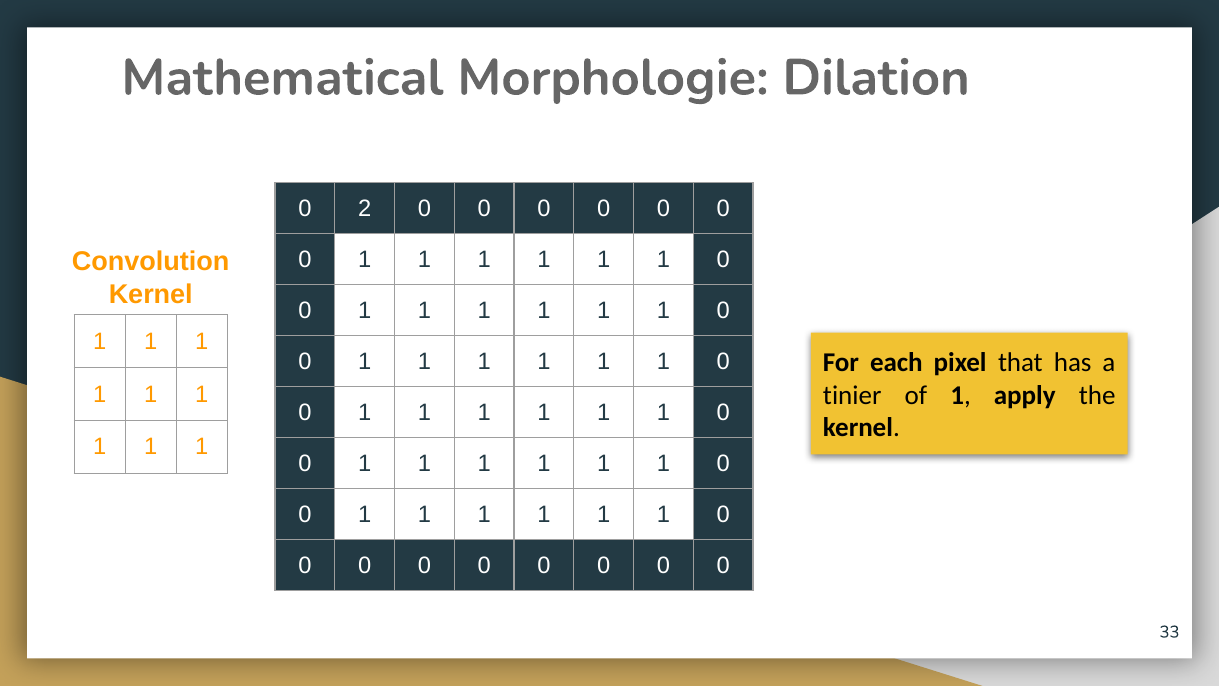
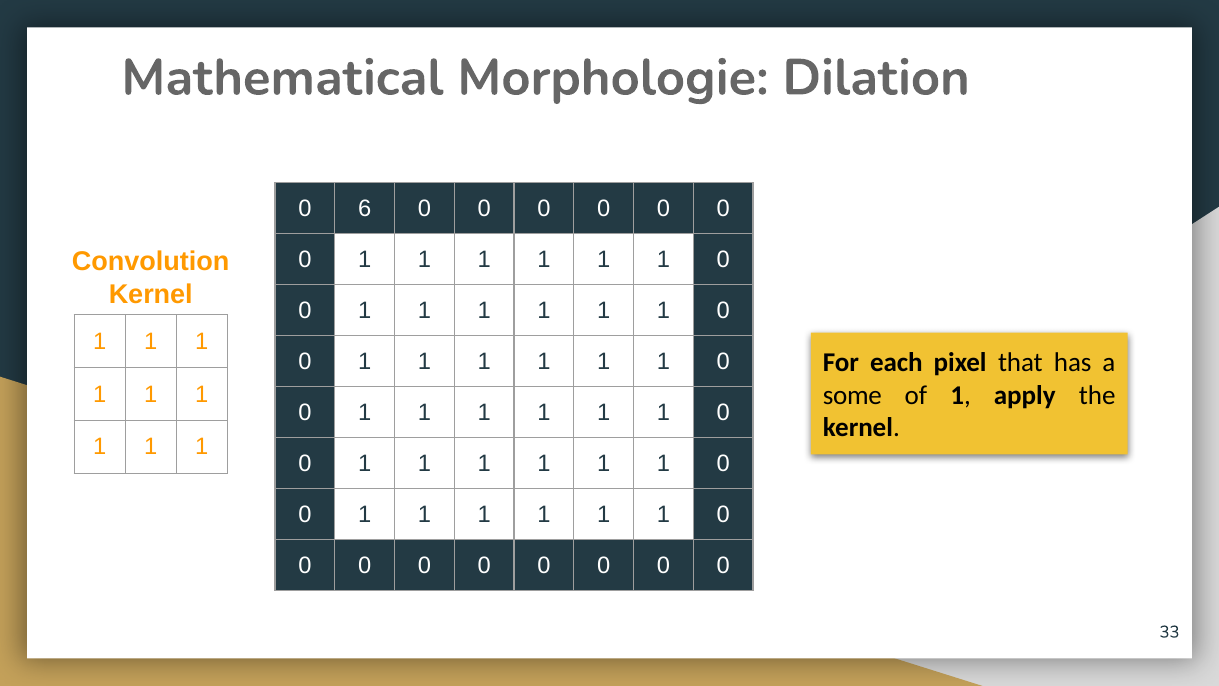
2: 2 -> 6 (365, 209)
tinier: tinier -> some (852, 395)
